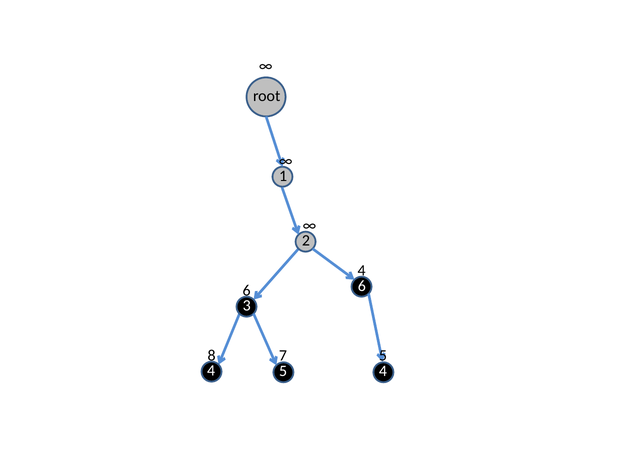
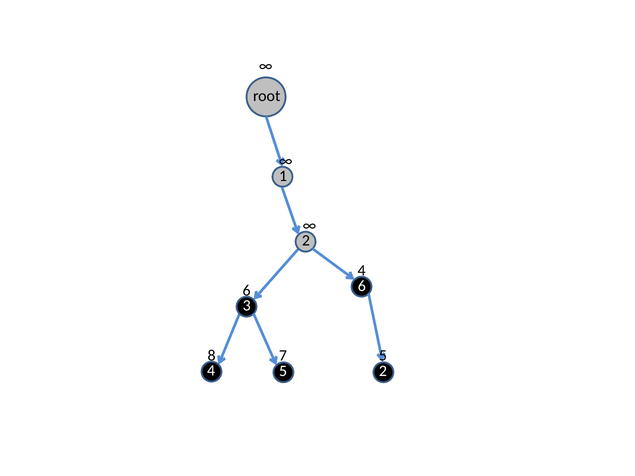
4 4: 4 -> 2 (383, 371)
